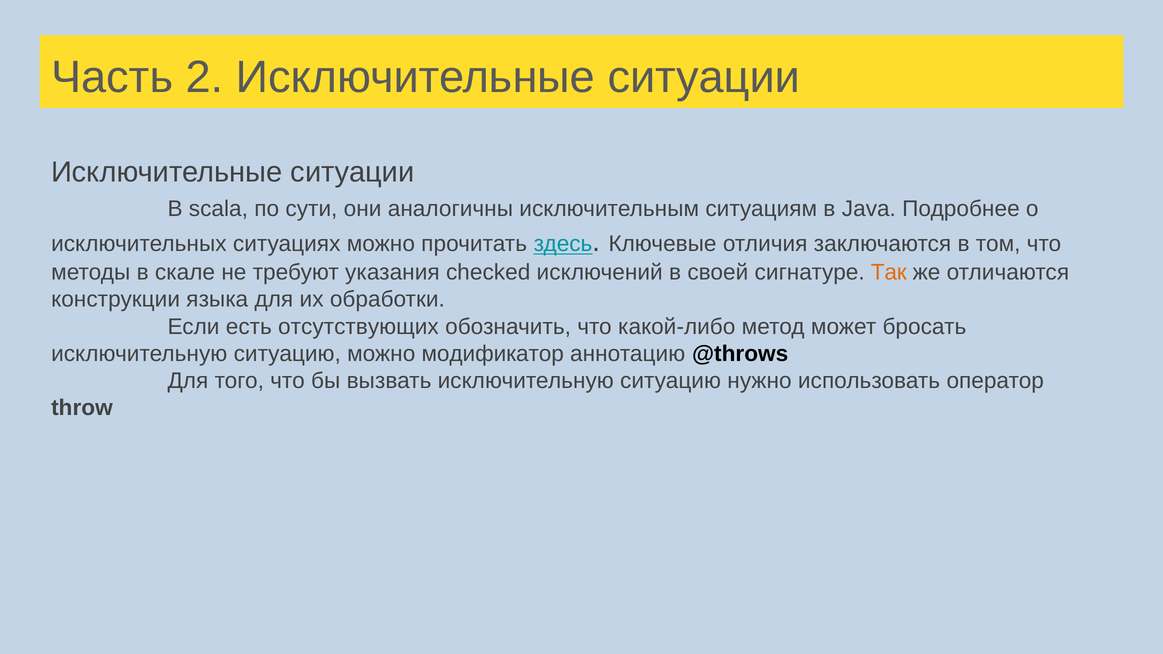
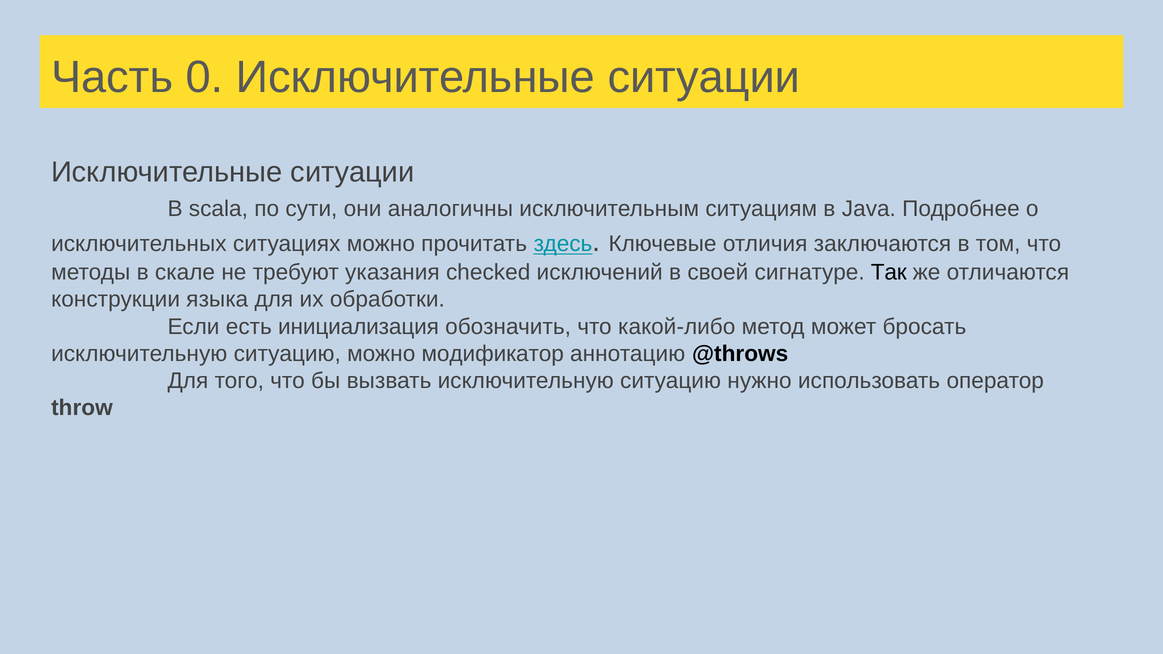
2: 2 -> 0 (204, 77)
Так colour: orange -> black (889, 272)
отсутствующих: отсутствующих -> инициализация (359, 327)
